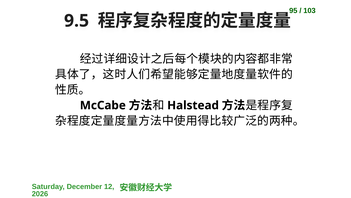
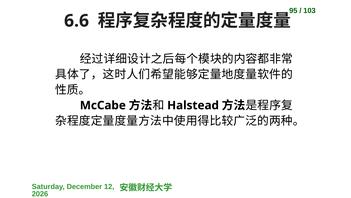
9.5: 9.5 -> 6.6 (77, 21)
